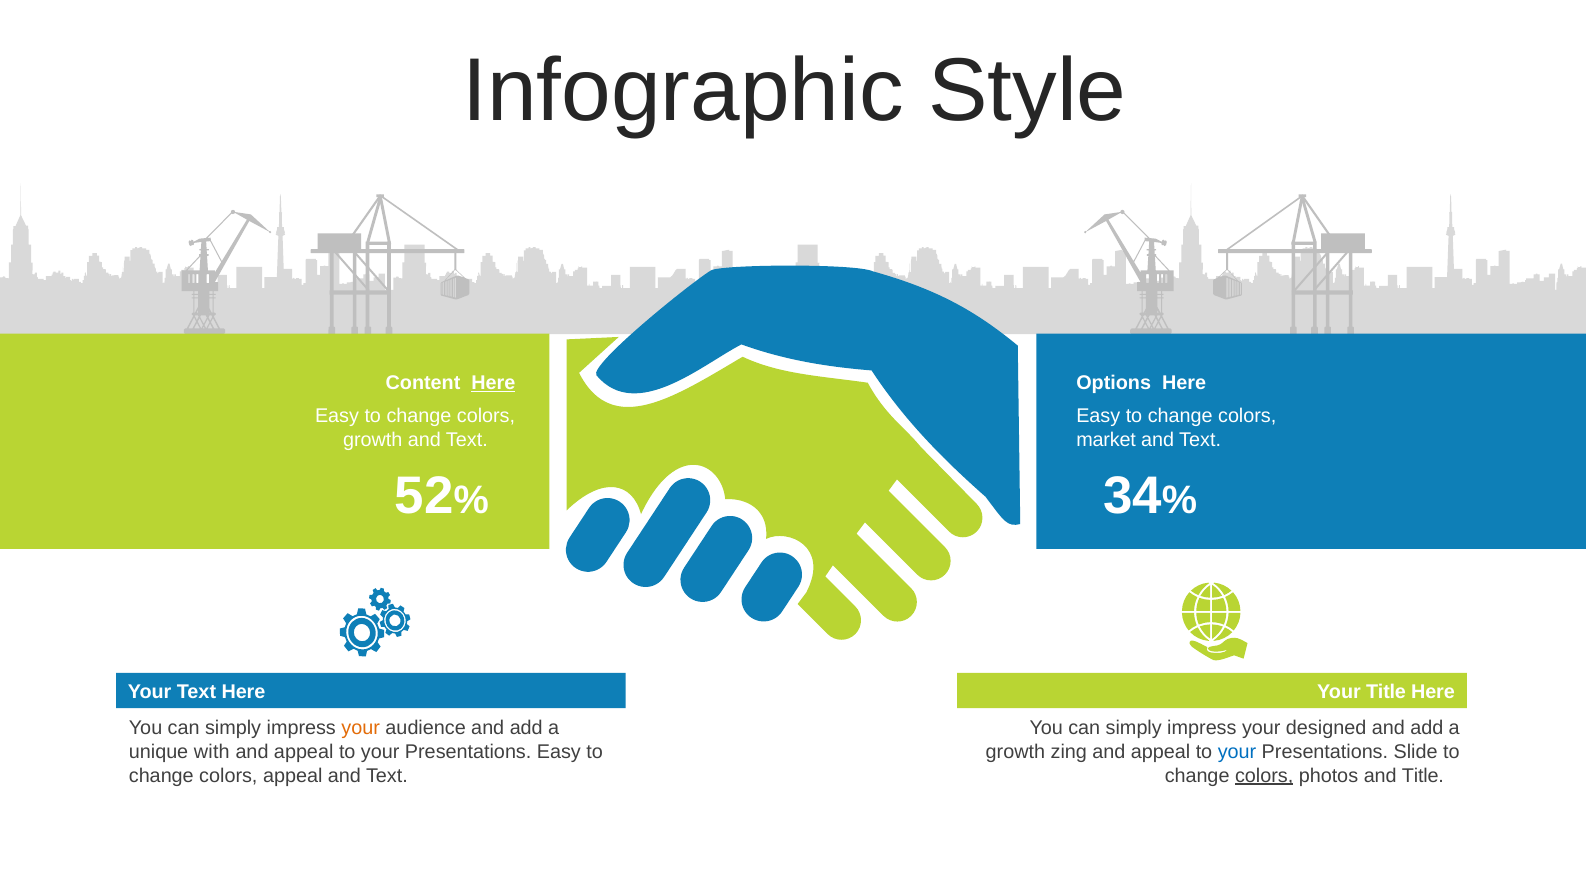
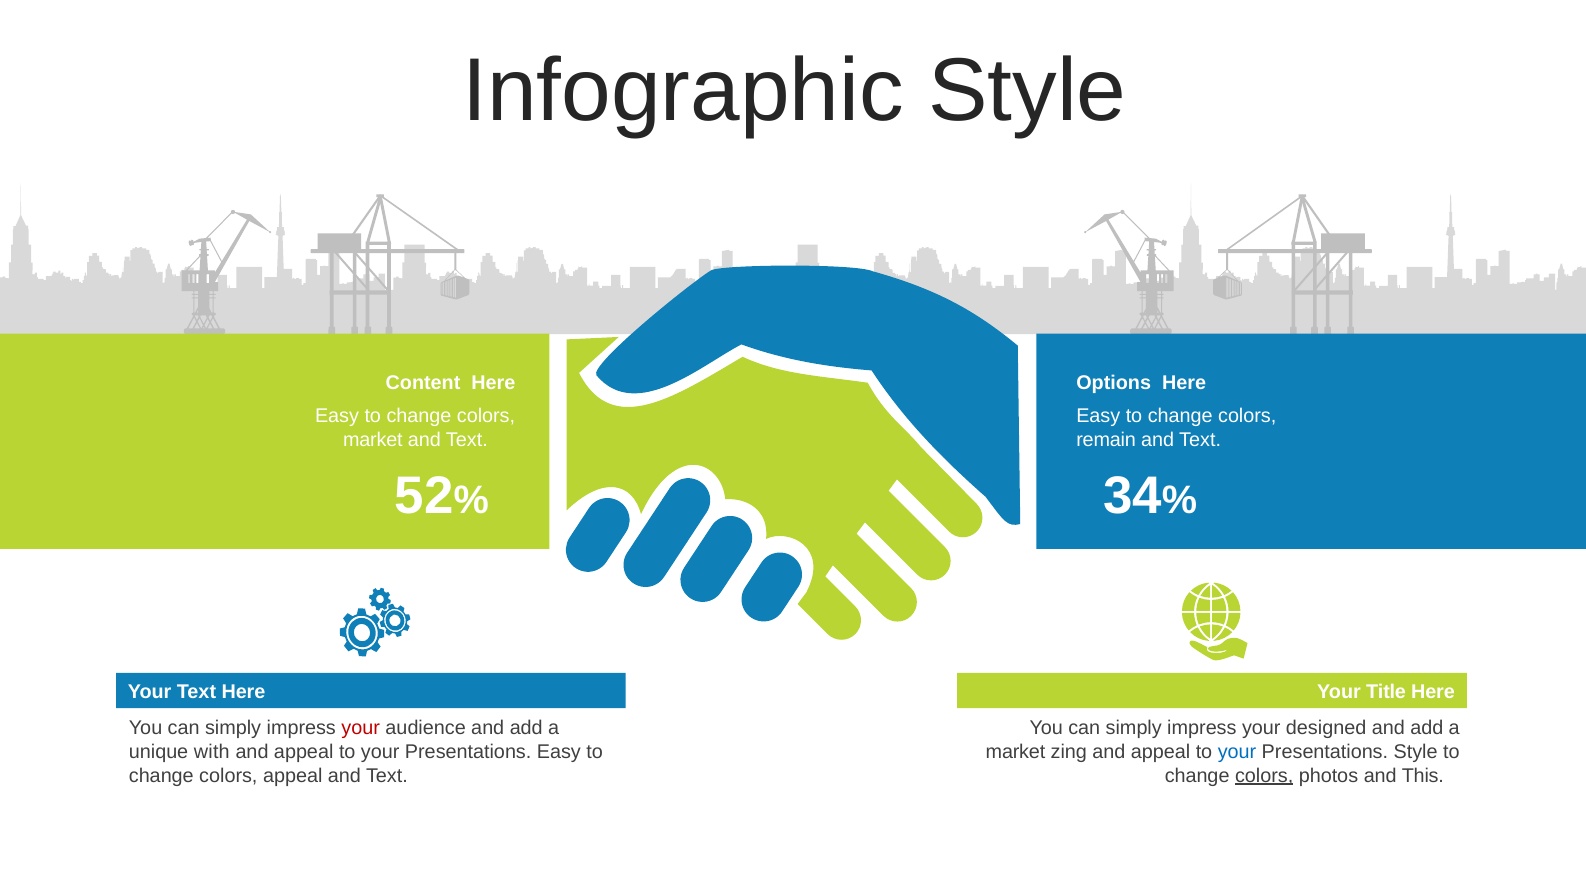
Here underline: present -> none (493, 383)
growth: growth -> market (373, 440)
market: market -> remain (1106, 440)
your colour: orange -> red (361, 728)
growth: growth -> market (1015, 752)
Presentations Slide: Slide -> Style (1416, 752)
and Title: Title -> This (1423, 776)
